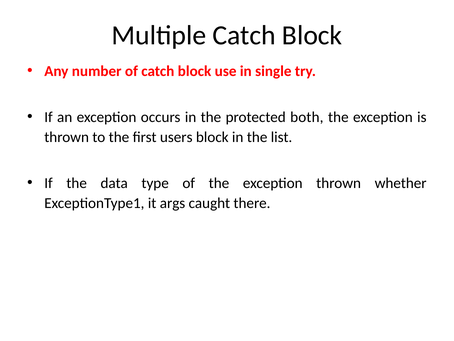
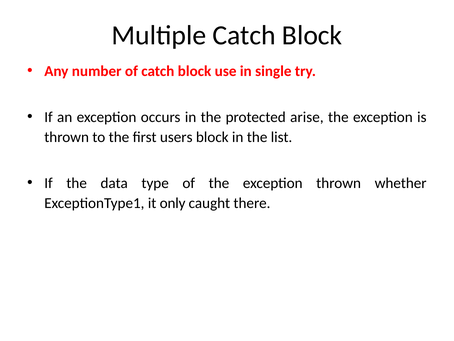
both: both -> arise (307, 117)
args: args -> only (173, 203)
